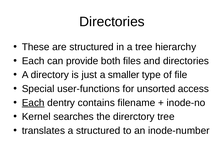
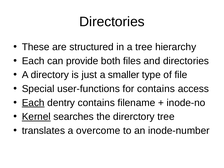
for unsorted: unsorted -> contains (156, 89)
Kernel underline: none -> present (36, 117)
a structured: structured -> overcome (98, 131)
